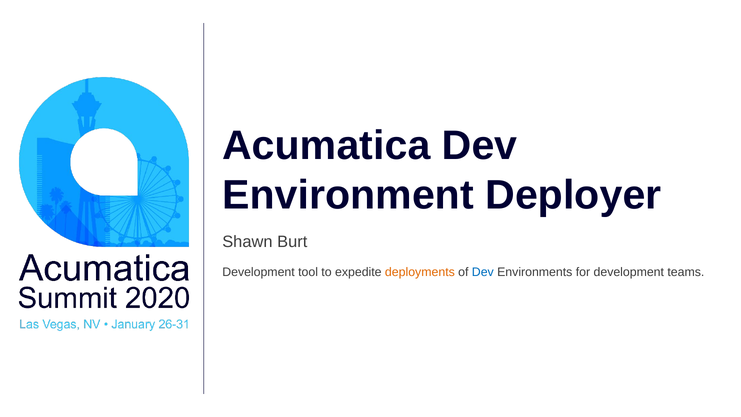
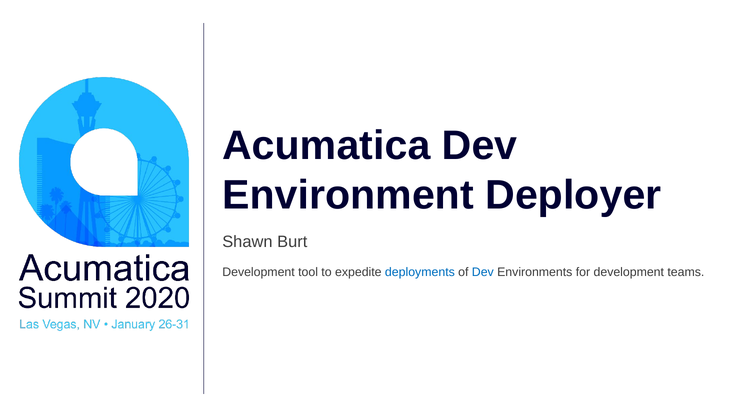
deployments colour: orange -> blue (420, 272)
